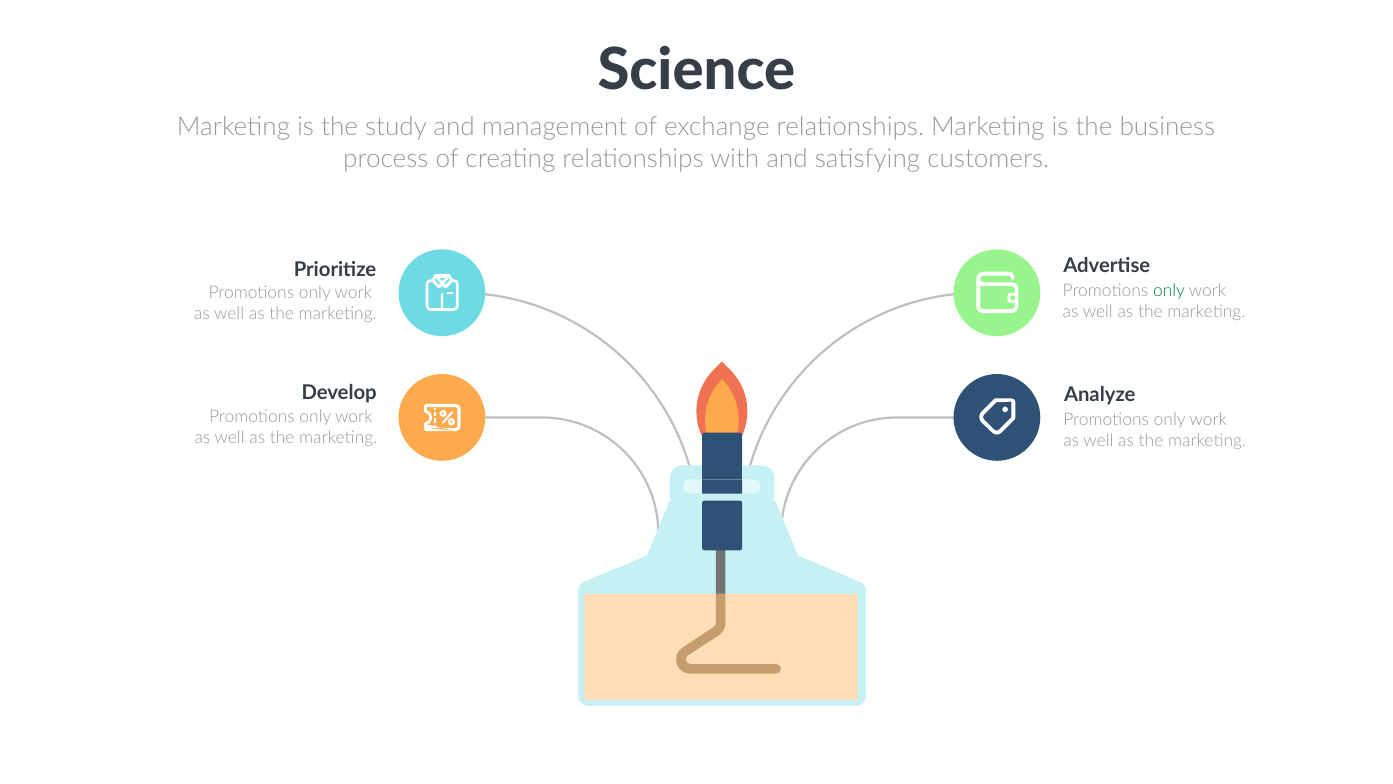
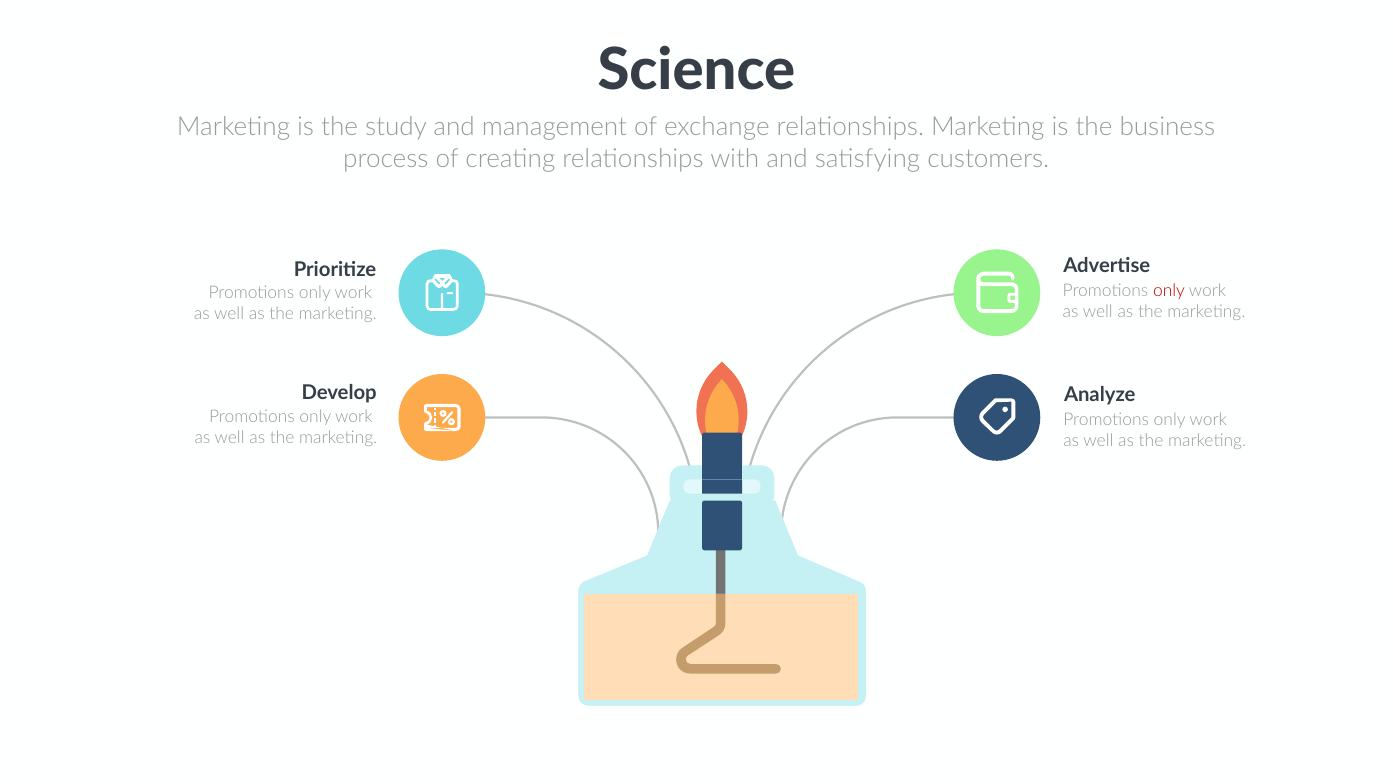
only colour: green -> red (1169, 290)
